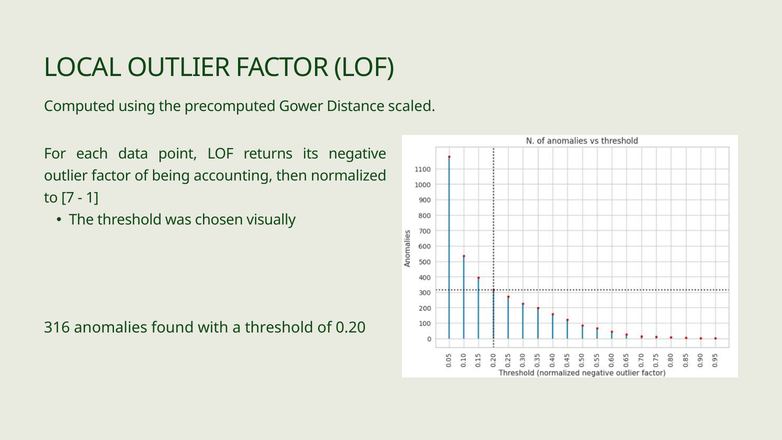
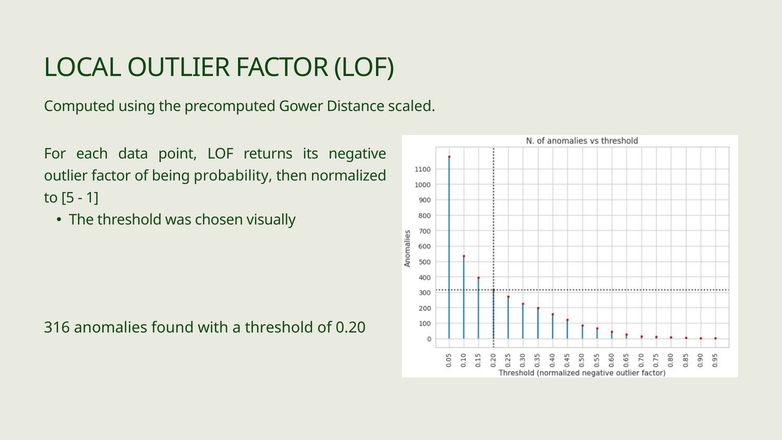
accounting: accounting -> probability (233, 176)
7: 7 -> 5 (68, 198)
